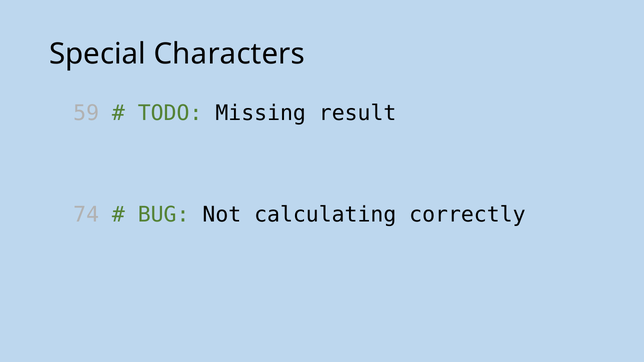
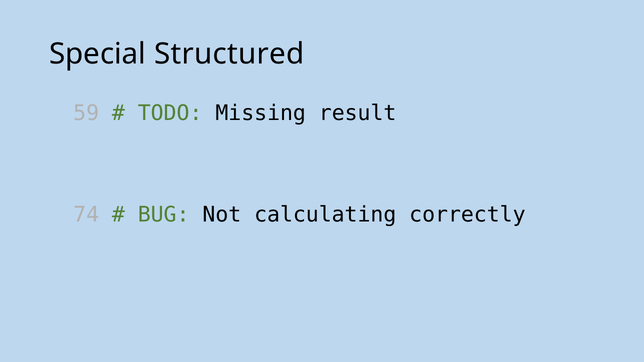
Characters: Characters -> Structured (229, 54)
